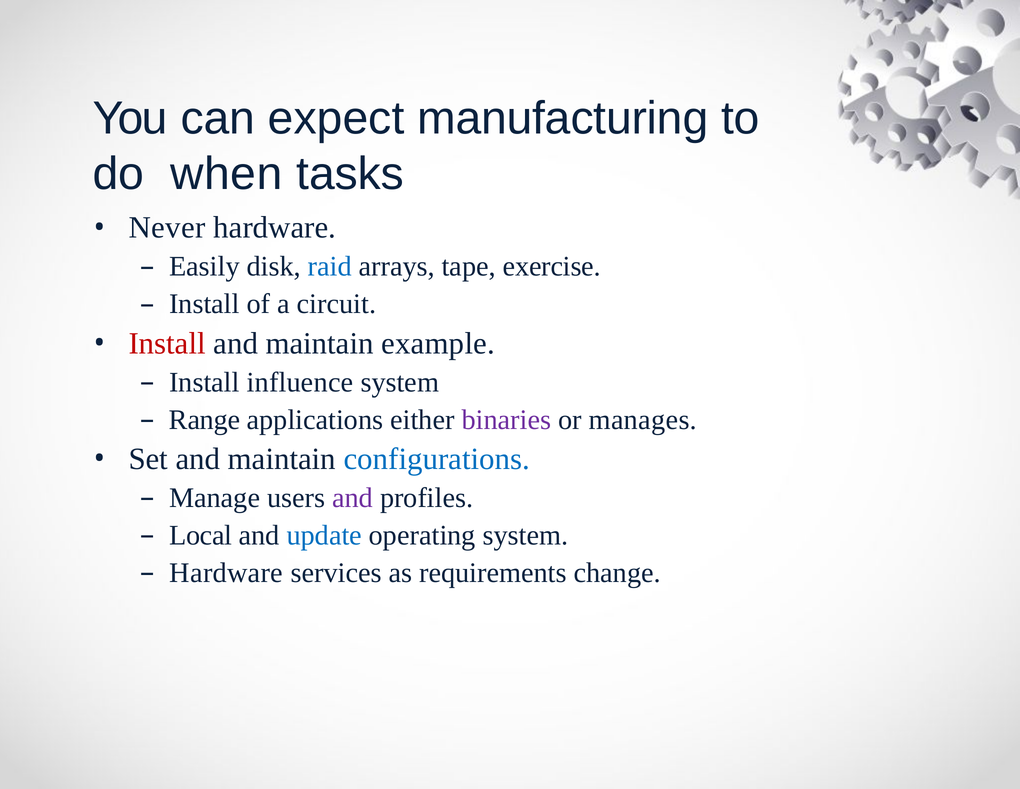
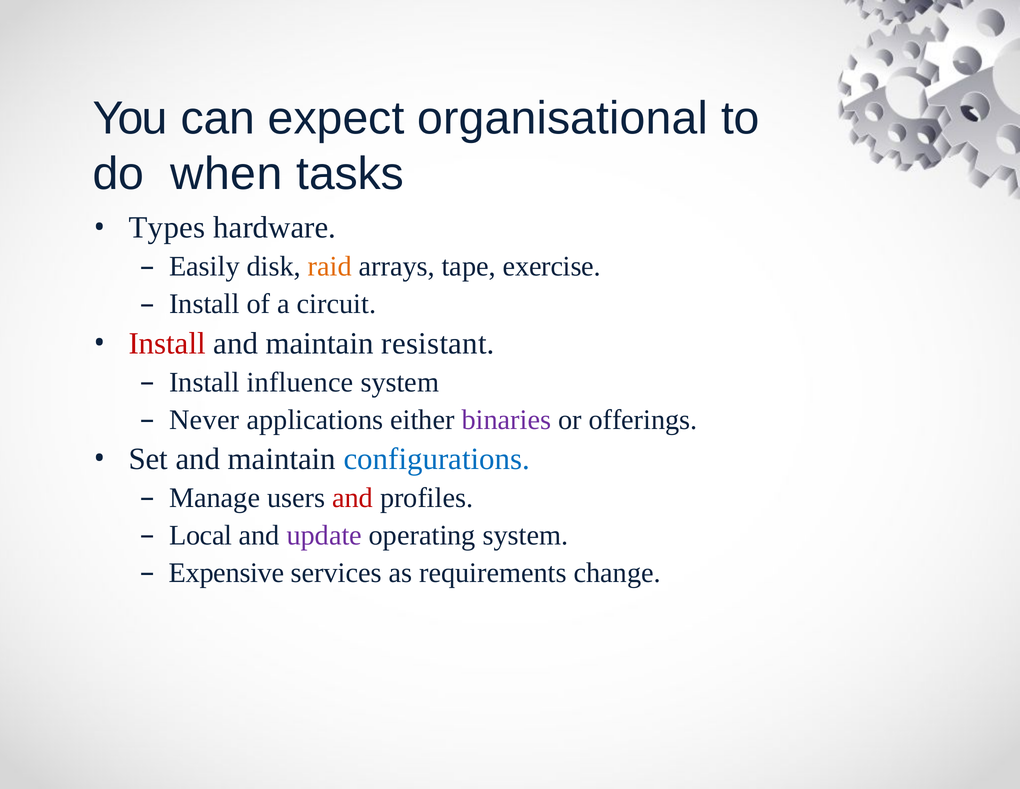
manufacturing: manufacturing -> organisational (563, 118)
Never: Never -> Types (167, 227)
raid colour: blue -> orange (330, 266)
example: example -> resistant (438, 343)
Range: Range -> Never (204, 419)
manages: manages -> offerings (643, 419)
and colour: purple -> red (353, 497)
update colour: blue -> purple (324, 535)
Hardware: Hardware -> Expensive (227, 572)
